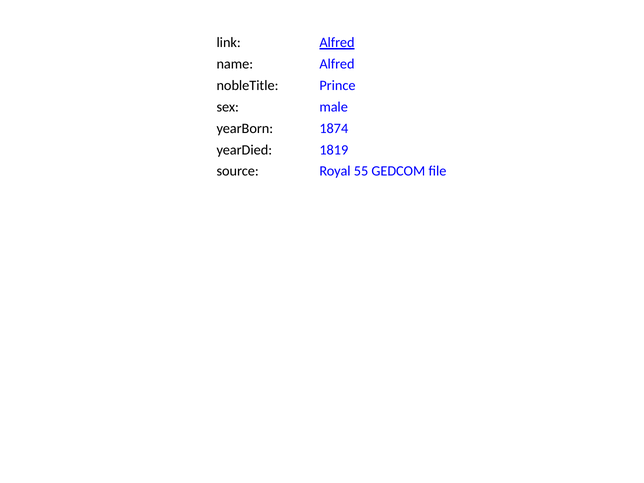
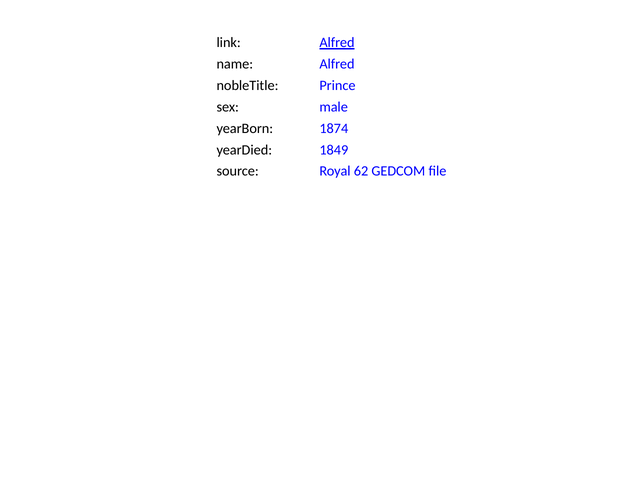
1819: 1819 -> 1849 (334, 150)
55: 55 -> 62 (361, 171)
